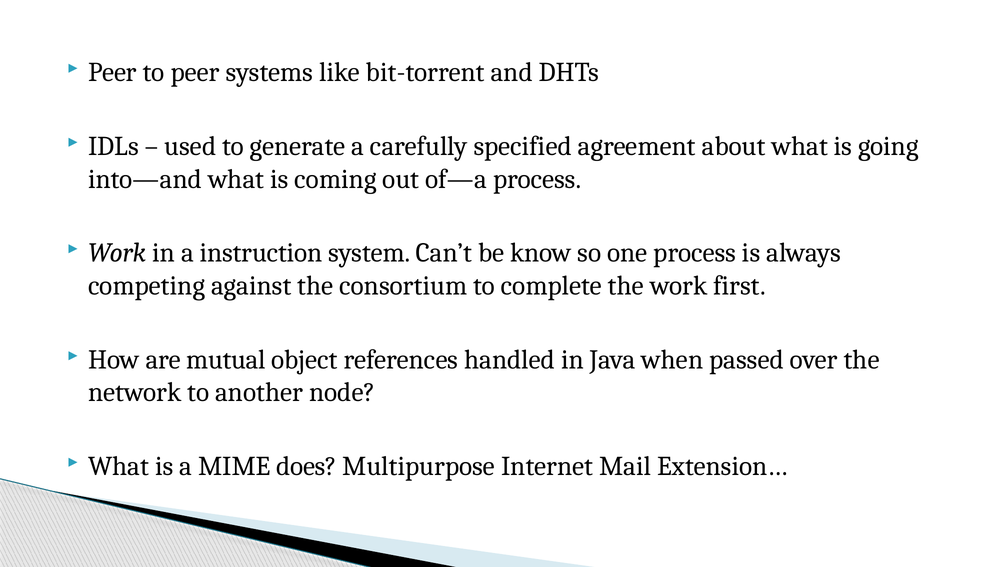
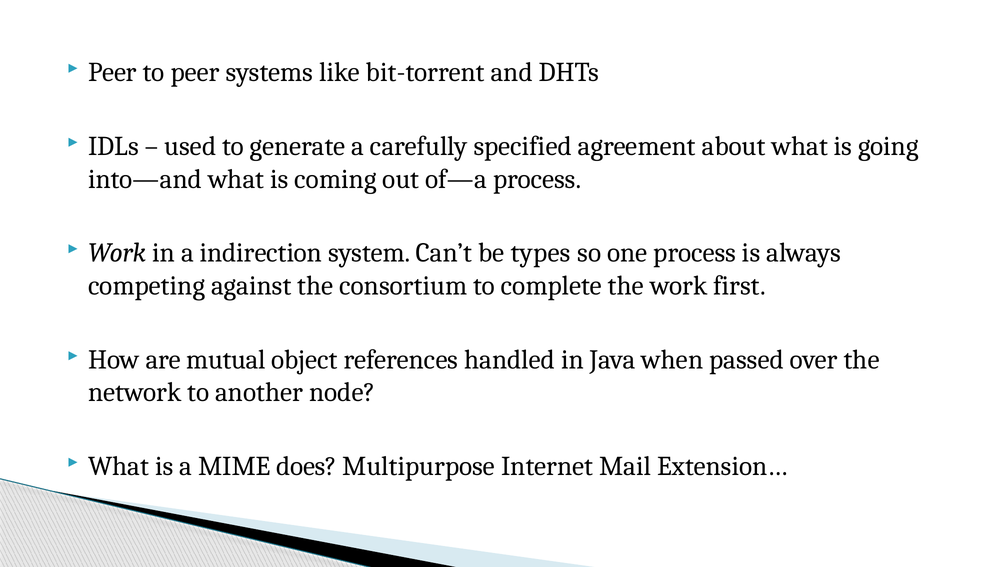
instruction: instruction -> indirection (261, 253)
know: know -> types (541, 253)
